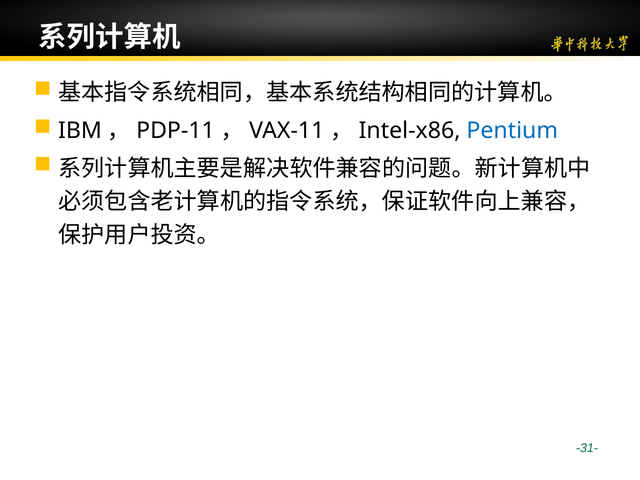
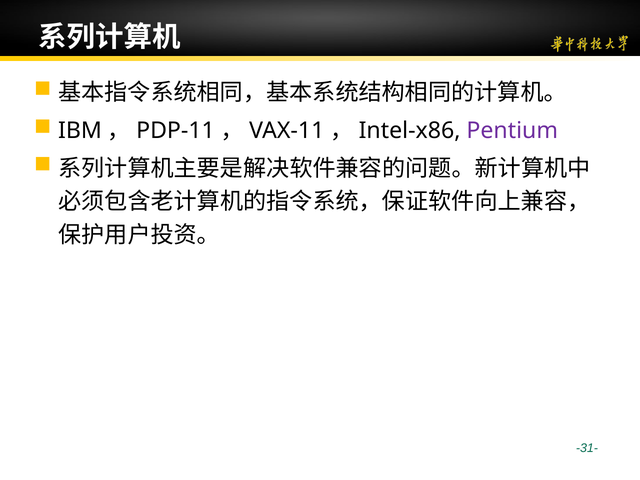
Pentium colour: blue -> purple (512, 131)
